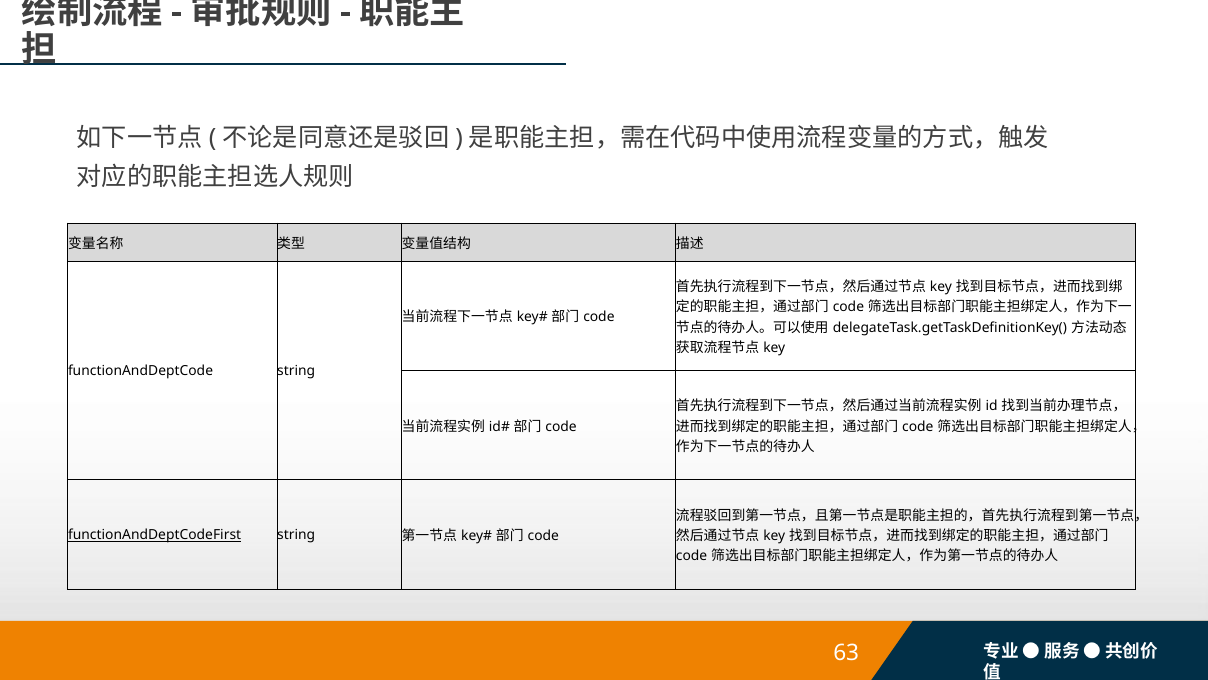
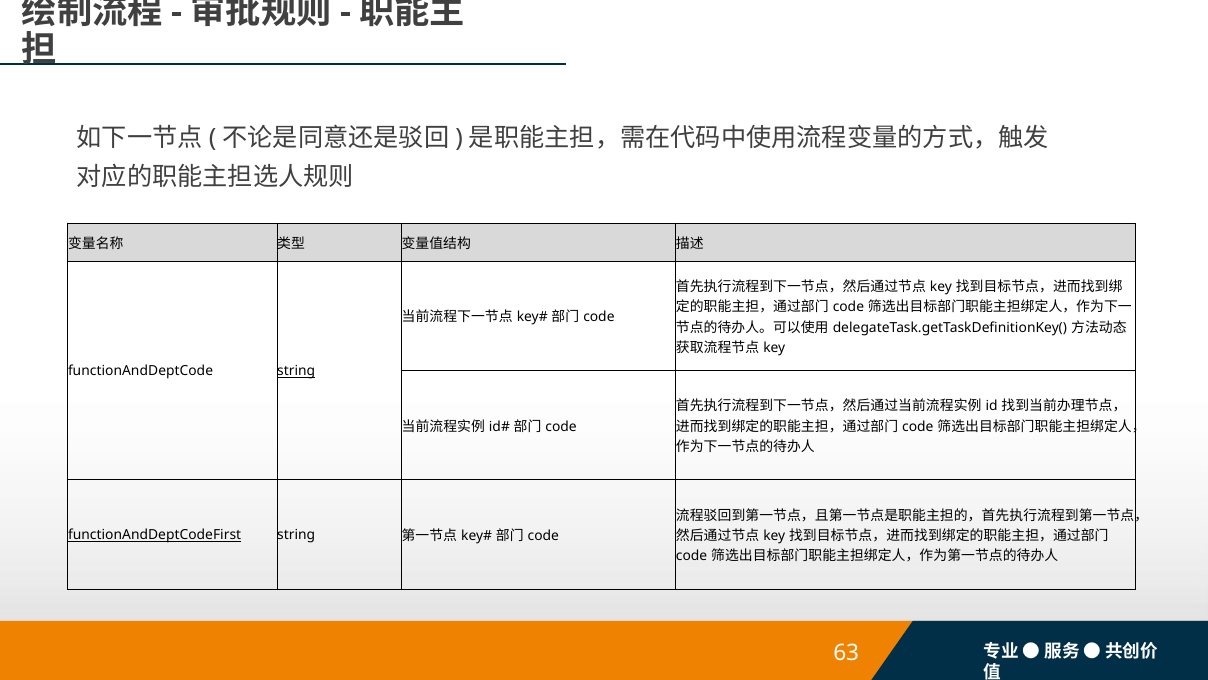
string underline: none -> present (296, 371)
